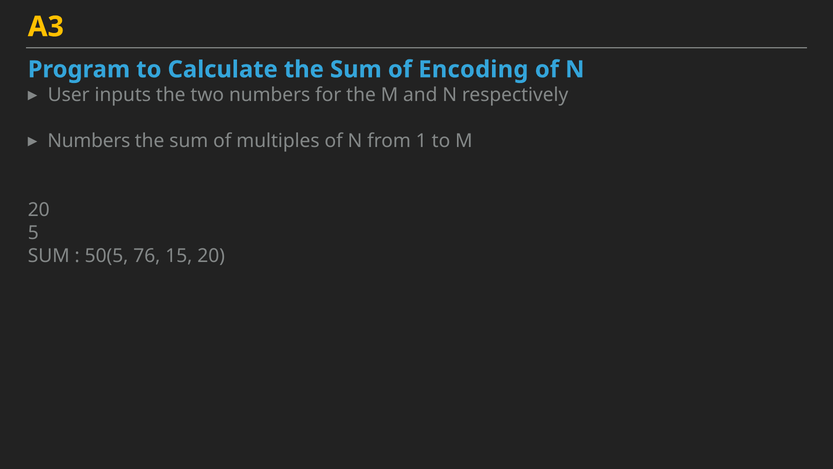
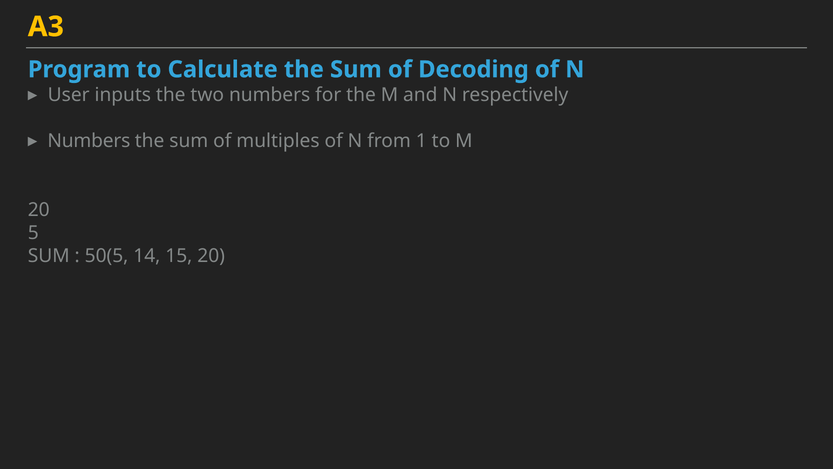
Encoding: Encoding -> Decoding (474, 69)
76: 76 -> 14 (147, 256)
